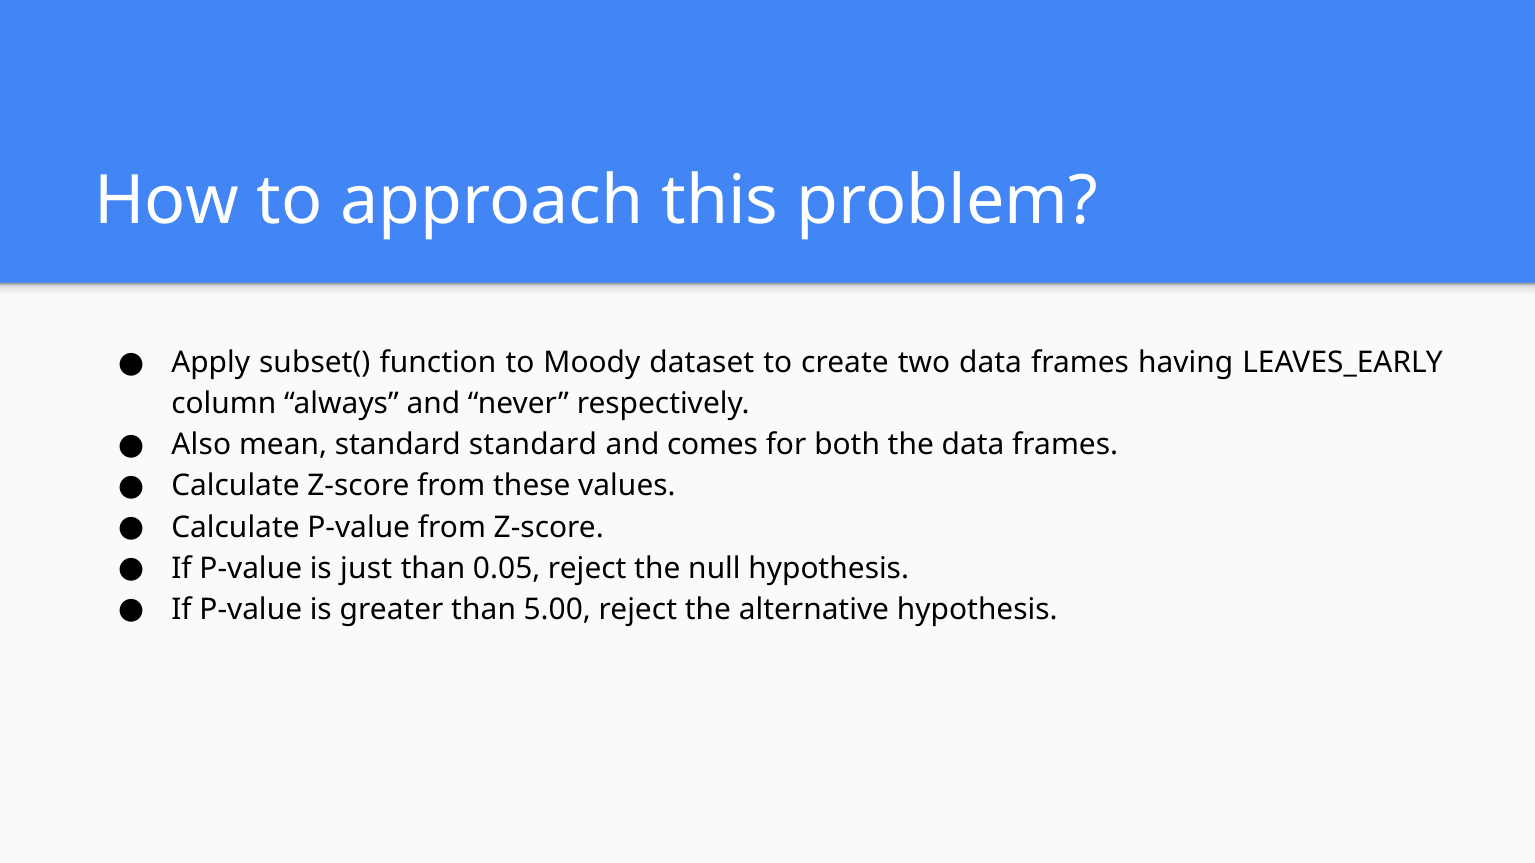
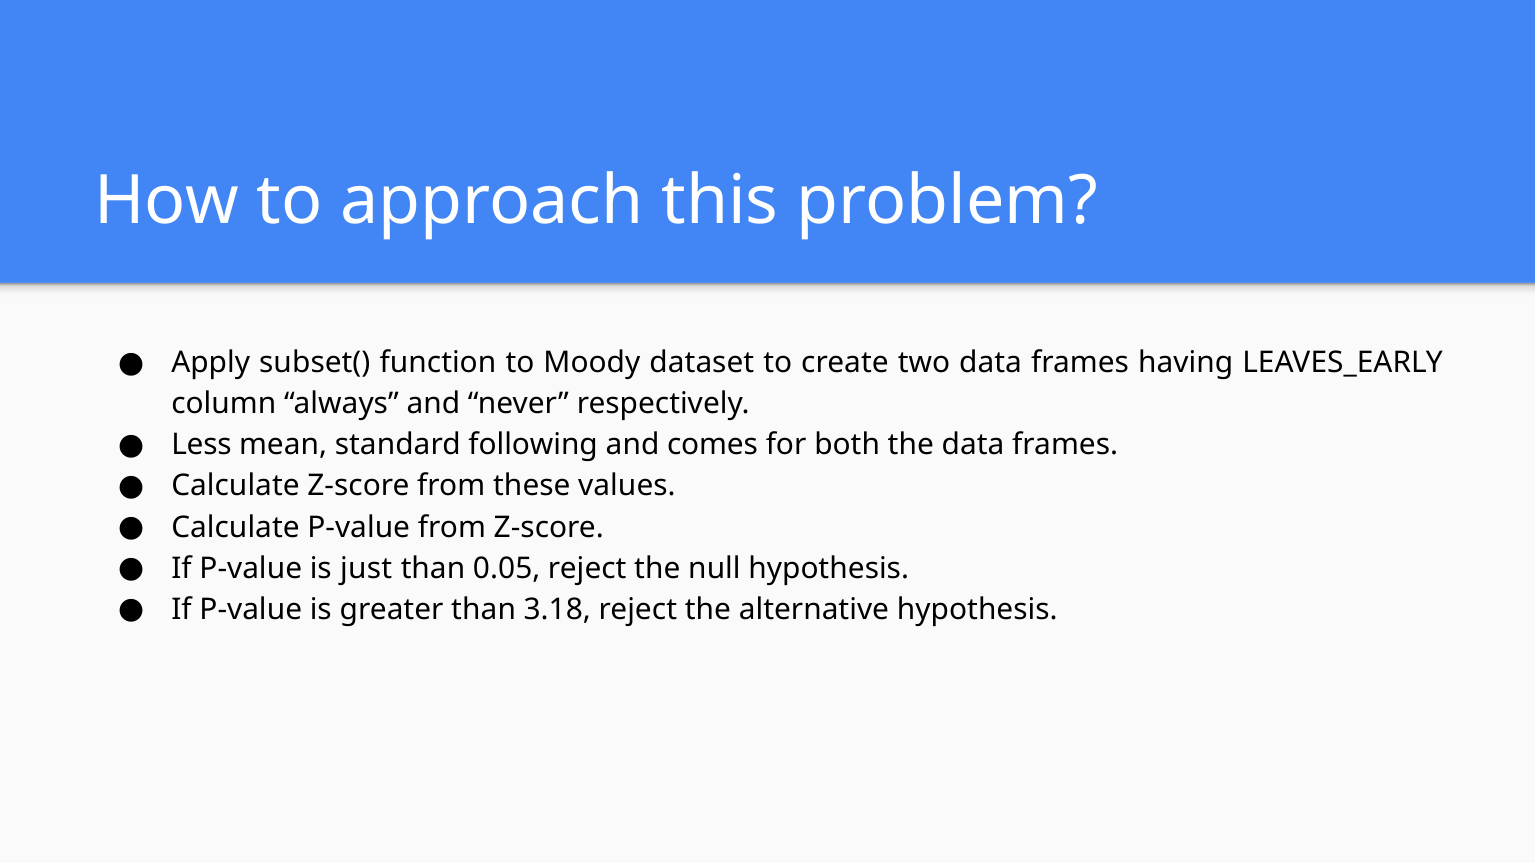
Also: Also -> Less (201, 445)
standard standard: standard -> following (533, 445)
5.00: 5.00 -> 3.18 (557, 610)
